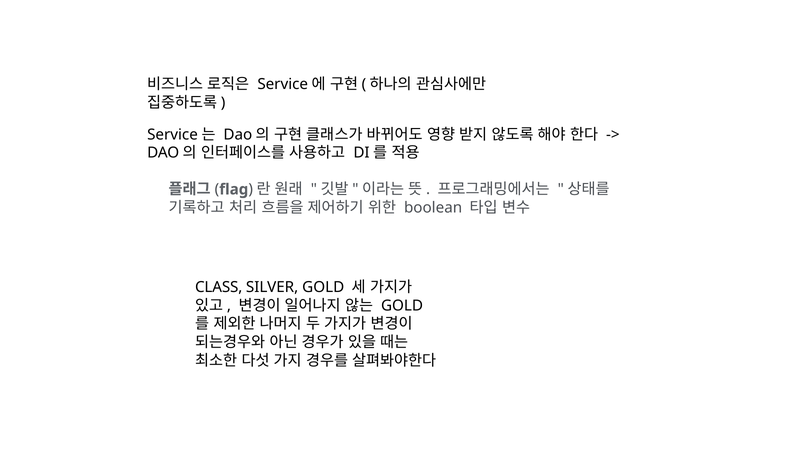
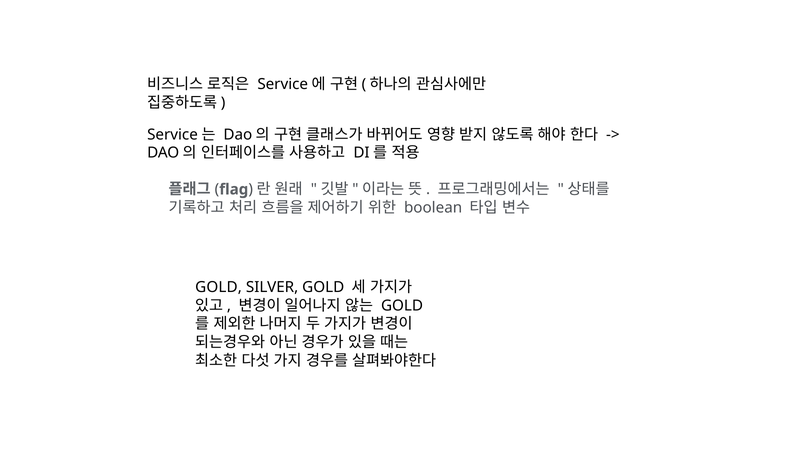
CLASS: CLASS -> GOLD (219, 287)
